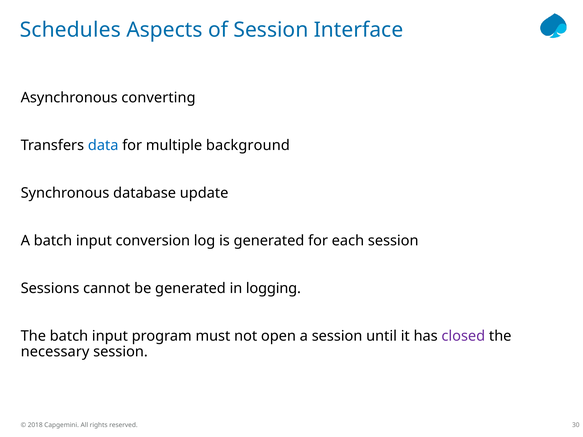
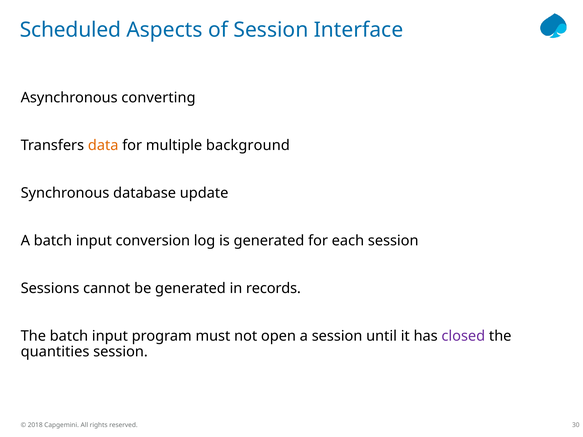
Schedules: Schedules -> Scheduled (70, 30)
data colour: blue -> orange (103, 146)
logging: logging -> records (273, 289)
necessary: necessary -> quantities (55, 352)
